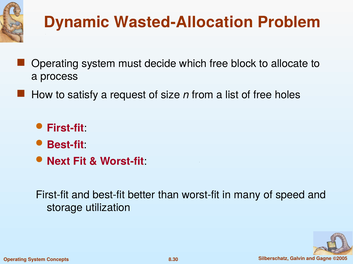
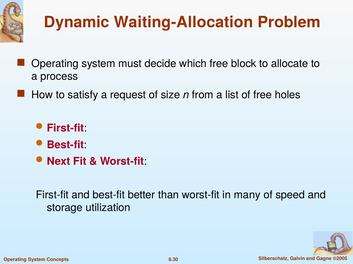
Wasted-Allocation: Wasted-Allocation -> Waiting-Allocation (184, 22)
